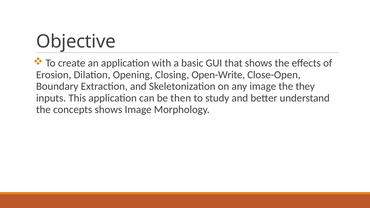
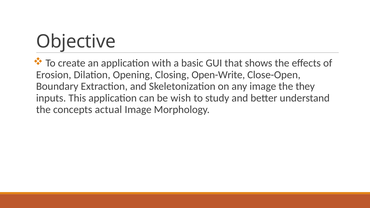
then: then -> wish (181, 98)
concepts shows: shows -> actual (108, 110)
